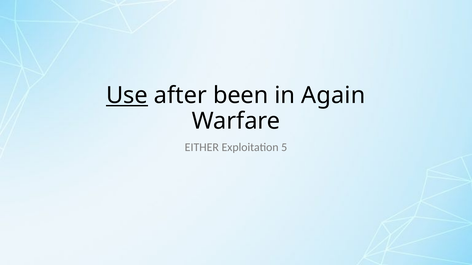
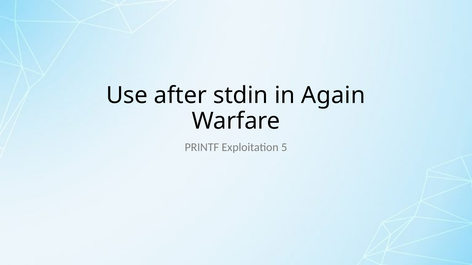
Use underline: present -> none (127, 96)
been: been -> stdin (241, 96)
EITHER: EITHER -> PRINTF (202, 148)
